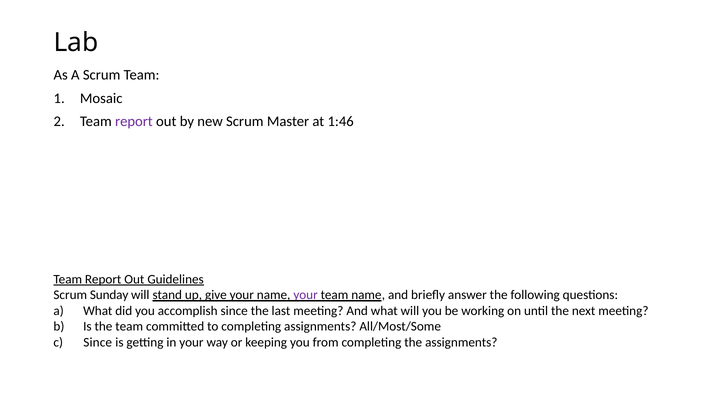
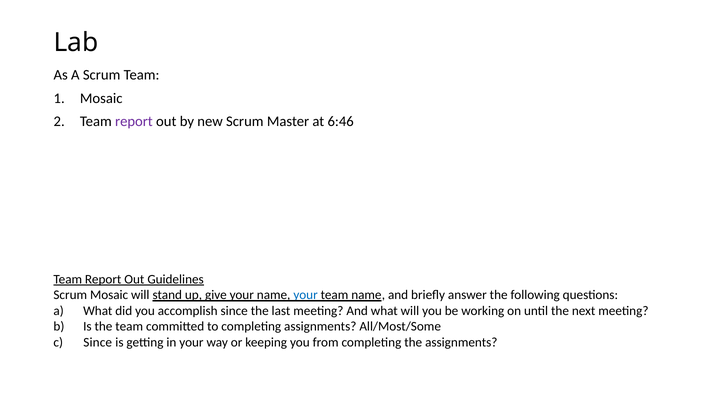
1:46: 1:46 -> 6:46 (341, 122)
Scrum Sunday: Sunday -> Mosaic (109, 295)
your colour: purple -> blue (306, 295)
